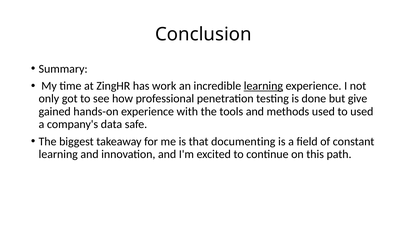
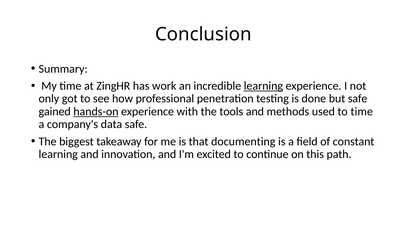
but give: give -> safe (358, 99)
hands-on underline: none -> present (96, 112)
to used: used -> time (362, 112)
